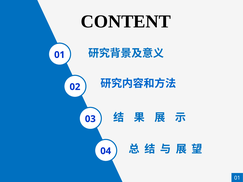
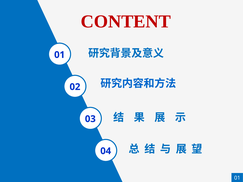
CONTENT colour: black -> red (126, 21)
